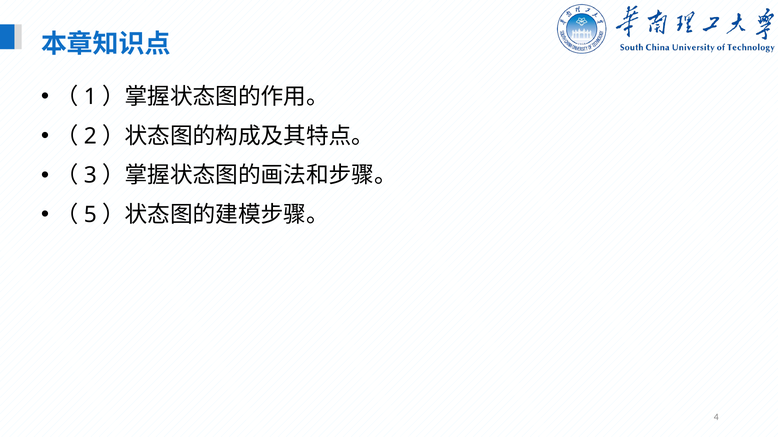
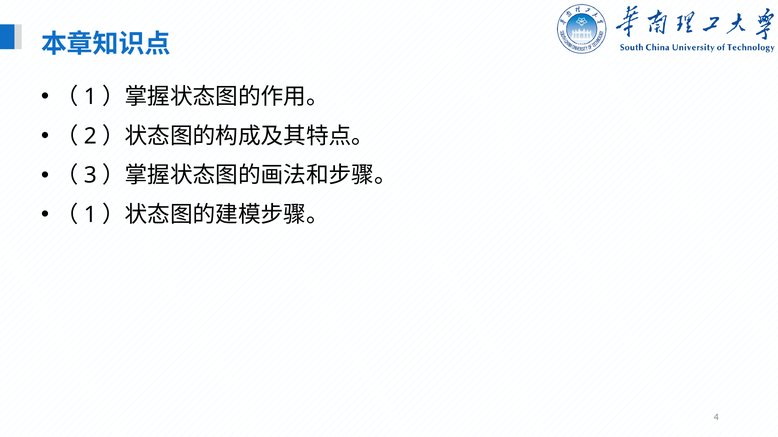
5: 5 -> 1 (90, 215)
